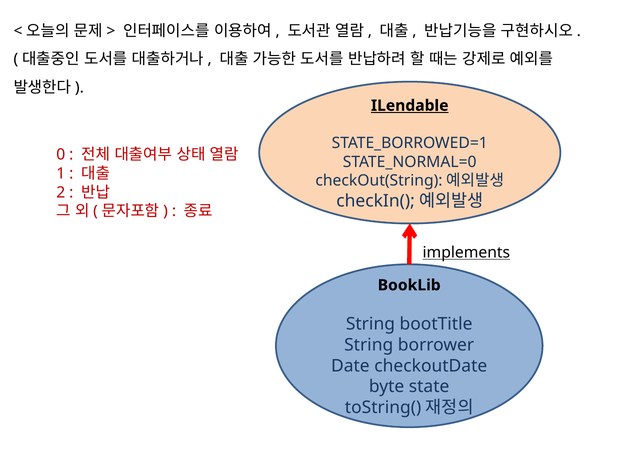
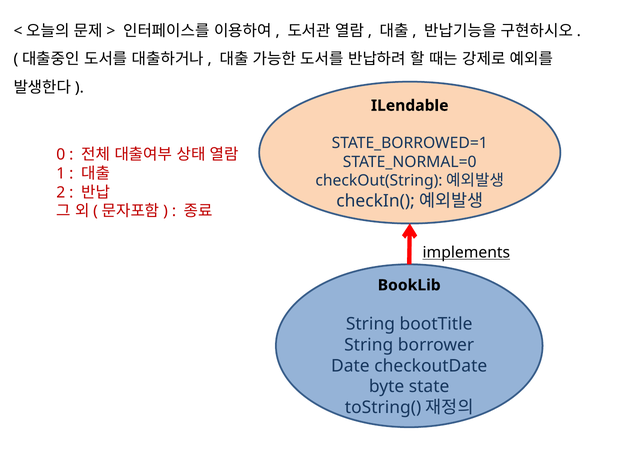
ILendable underline: present -> none (410, 106)
